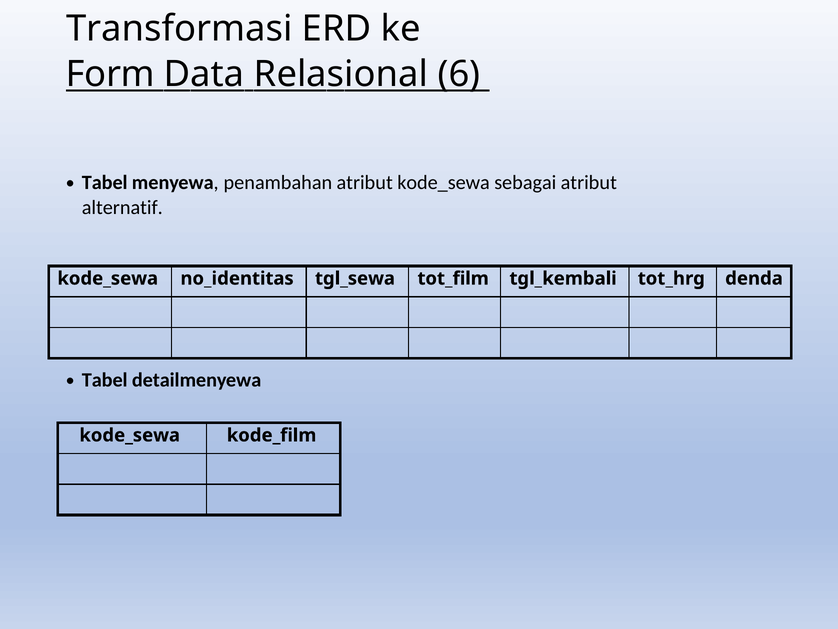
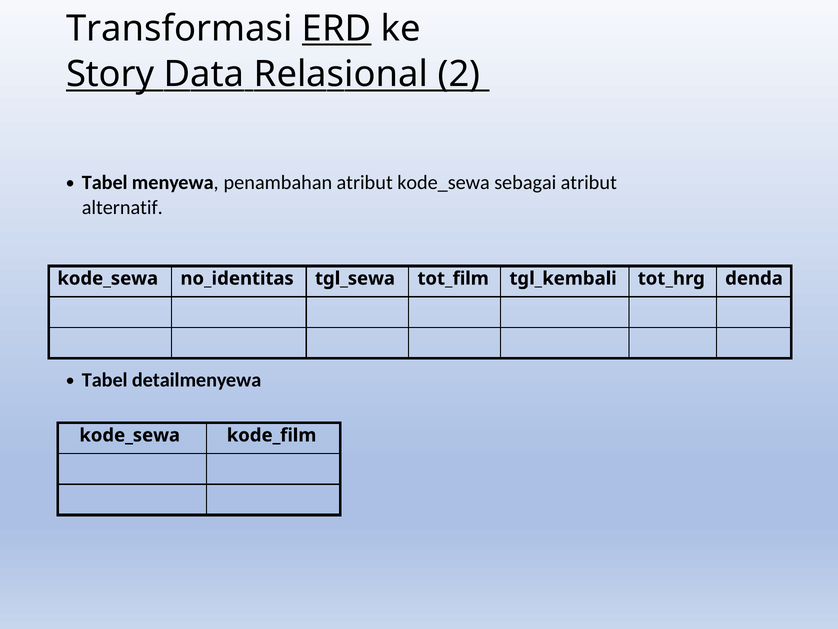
ERD underline: none -> present (337, 29)
Form: Form -> Story (110, 74)
6: 6 -> 2 (459, 74)
